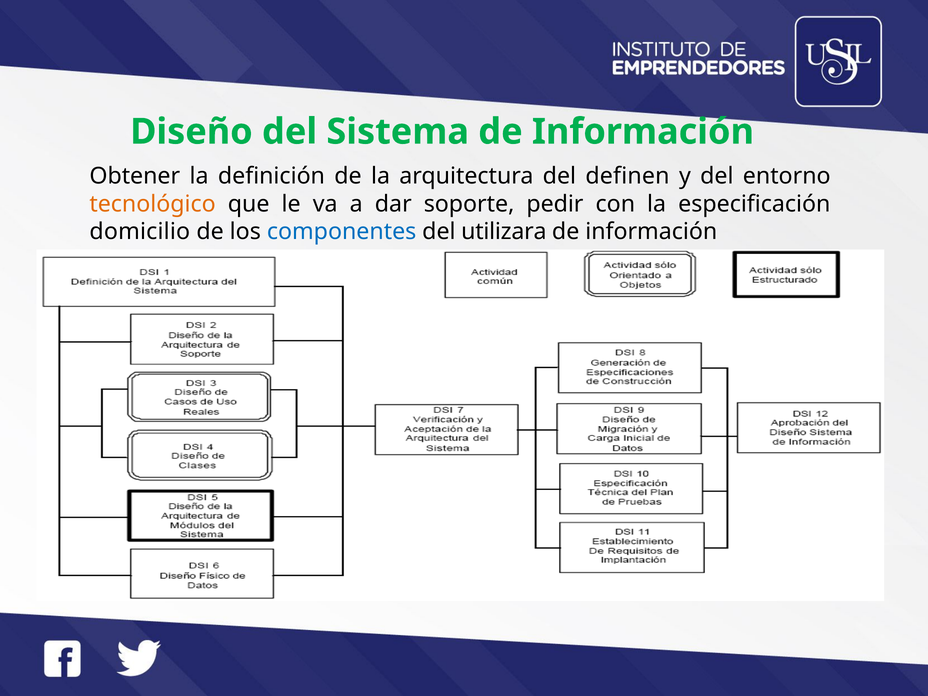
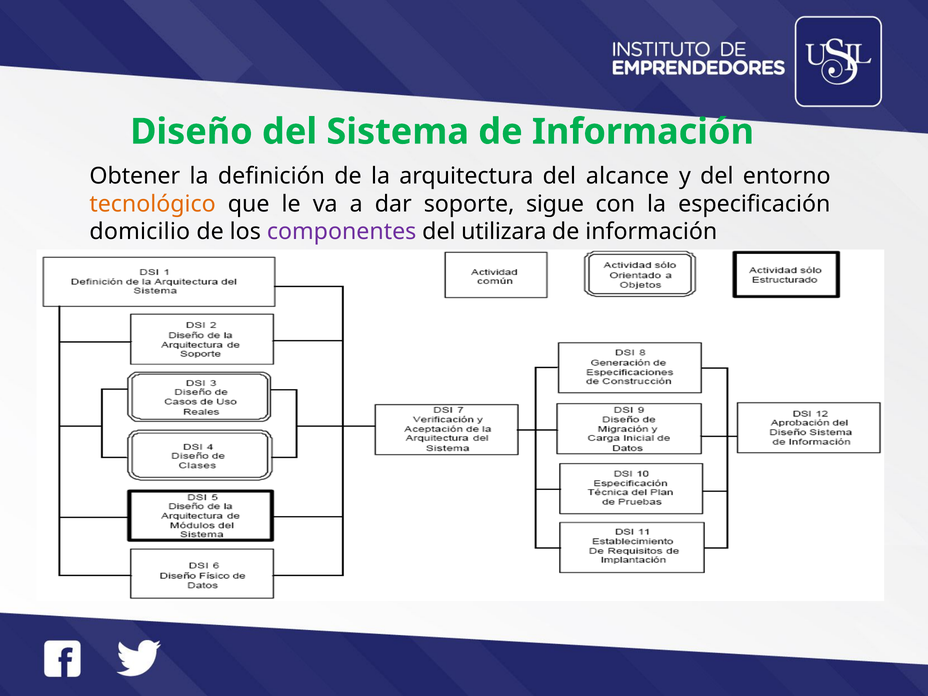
definen: definen -> alcance (627, 176)
pedir: pedir -> sigue (555, 204)
componentes colour: blue -> purple (342, 232)
